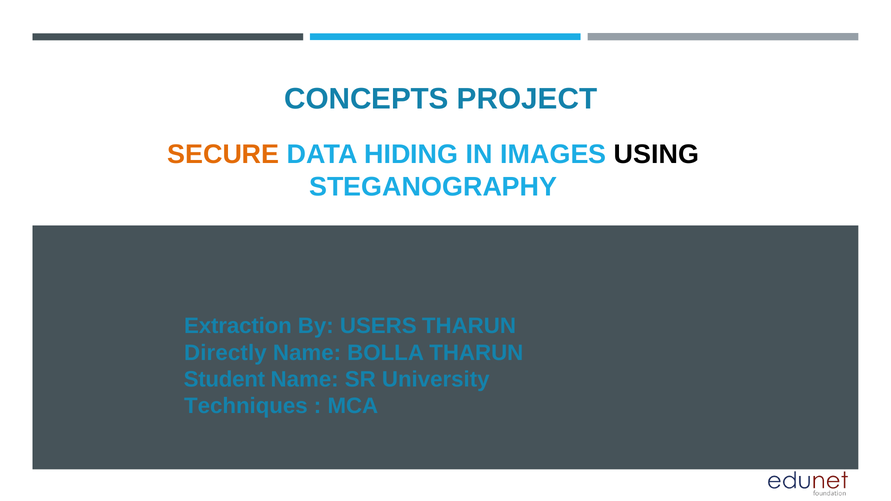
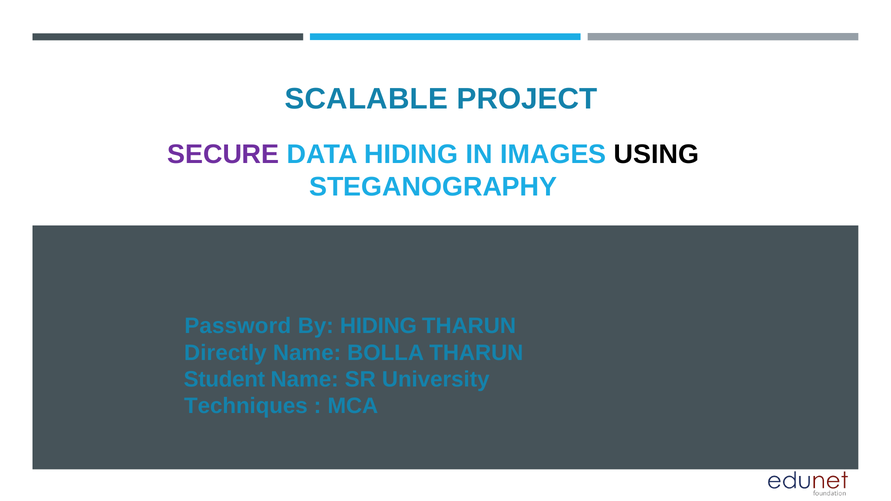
CONCEPTS: CONCEPTS -> SCALABLE (366, 99)
SECURE colour: orange -> purple (223, 155)
Extraction: Extraction -> Password (238, 326)
By USERS: USERS -> HIDING (378, 326)
